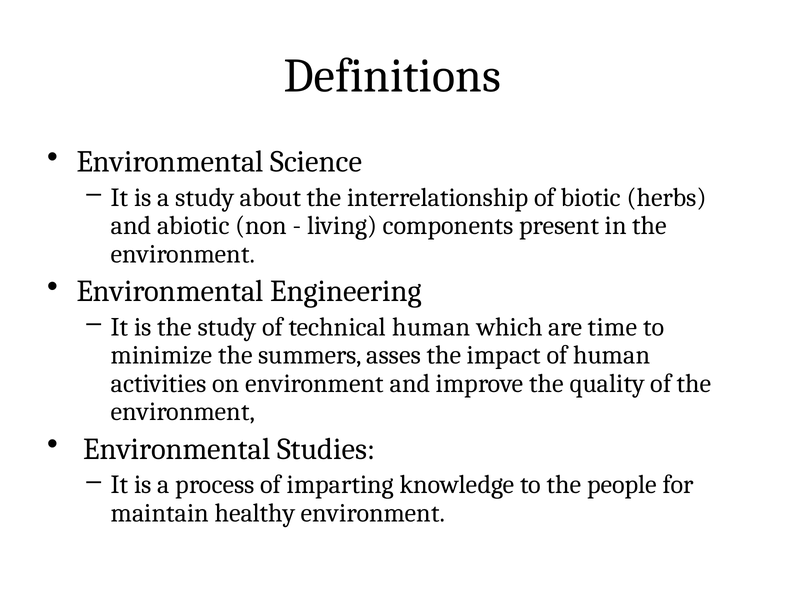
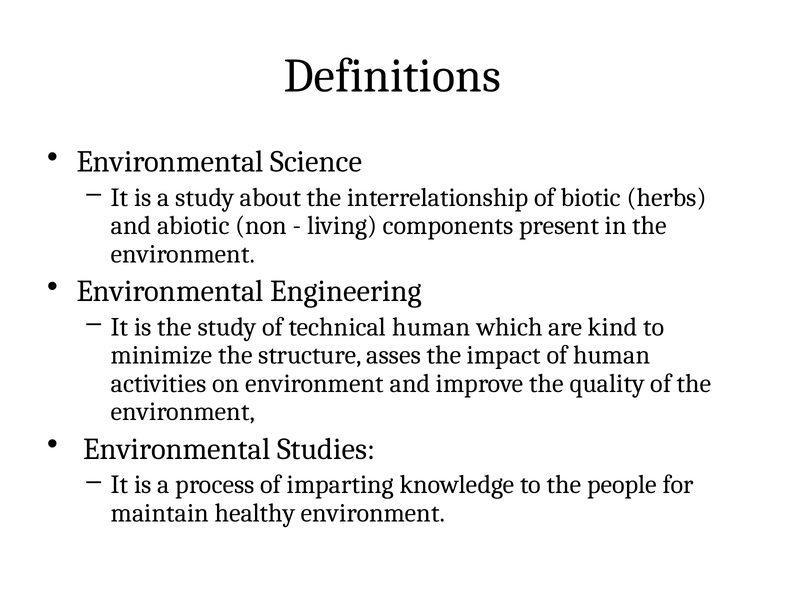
time: time -> kind (613, 327)
summers: summers -> structure (310, 355)
